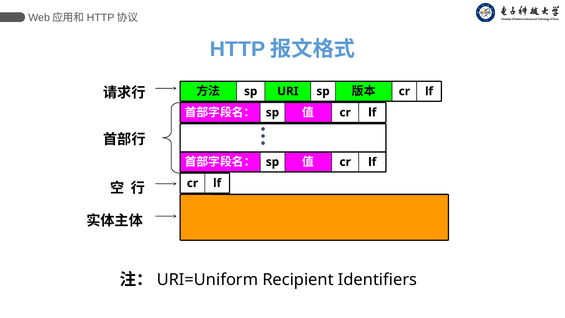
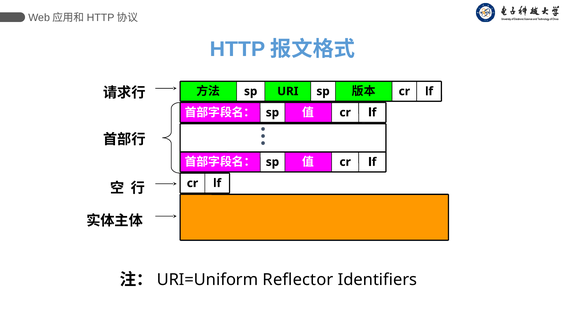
Recipient: Recipient -> Reflector (298, 280)
